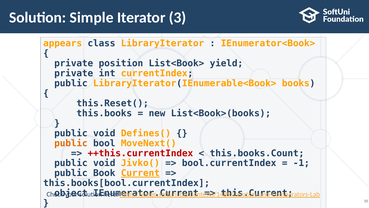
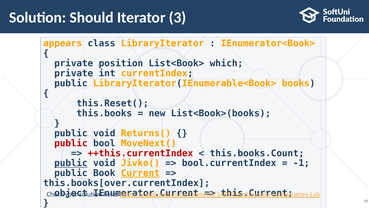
Simple: Simple -> Should (92, 17)
yield: yield -> which (226, 63)
Defines(: Defines( -> Returns( (146, 133)
public colour: orange -> red (71, 143)
public underline: none -> present (71, 163)
this.books[bool.currentIndex: this.books[bool.currentIndex -> this.books[over.currentIndex (127, 183)
